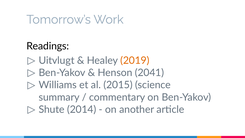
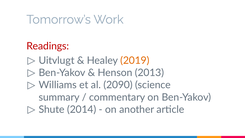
Readings colour: black -> red (48, 46)
2041: 2041 -> 2013 (149, 73)
2015: 2015 -> 2090 (118, 85)
